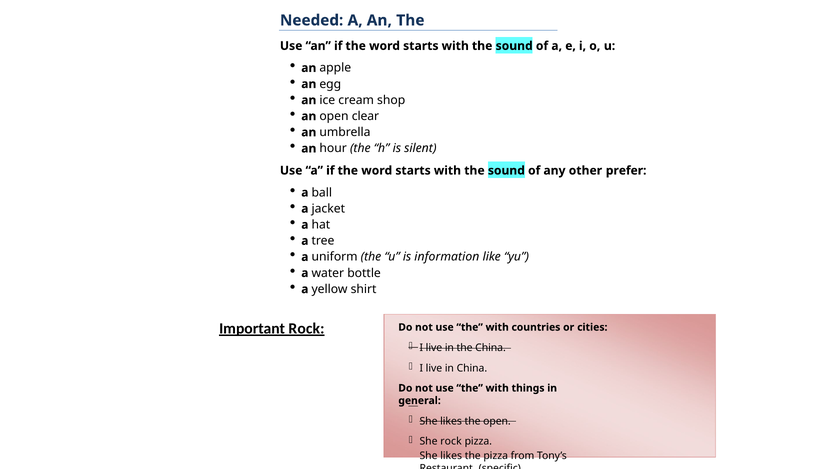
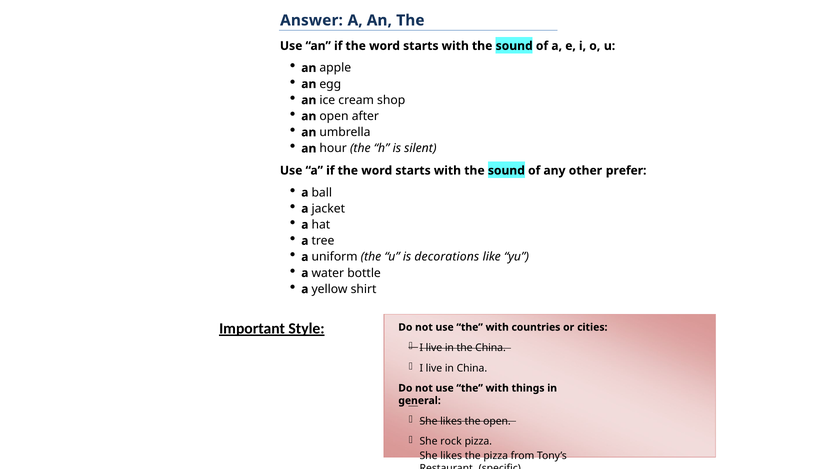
Needed: Needed -> Answer (311, 20)
clear: clear -> after (365, 116)
information: information -> decorations (447, 257)
Important Rock: Rock -> Style (307, 329)
